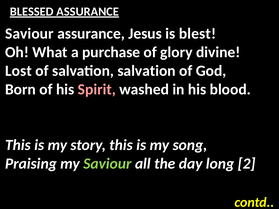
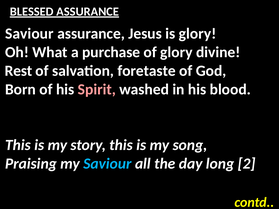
is blest: blest -> glory (198, 34)
Lost: Lost -> Rest (19, 71)
salvation salvation: salvation -> foretaste (147, 71)
Saviour colour: light green -> light blue (107, 164)
